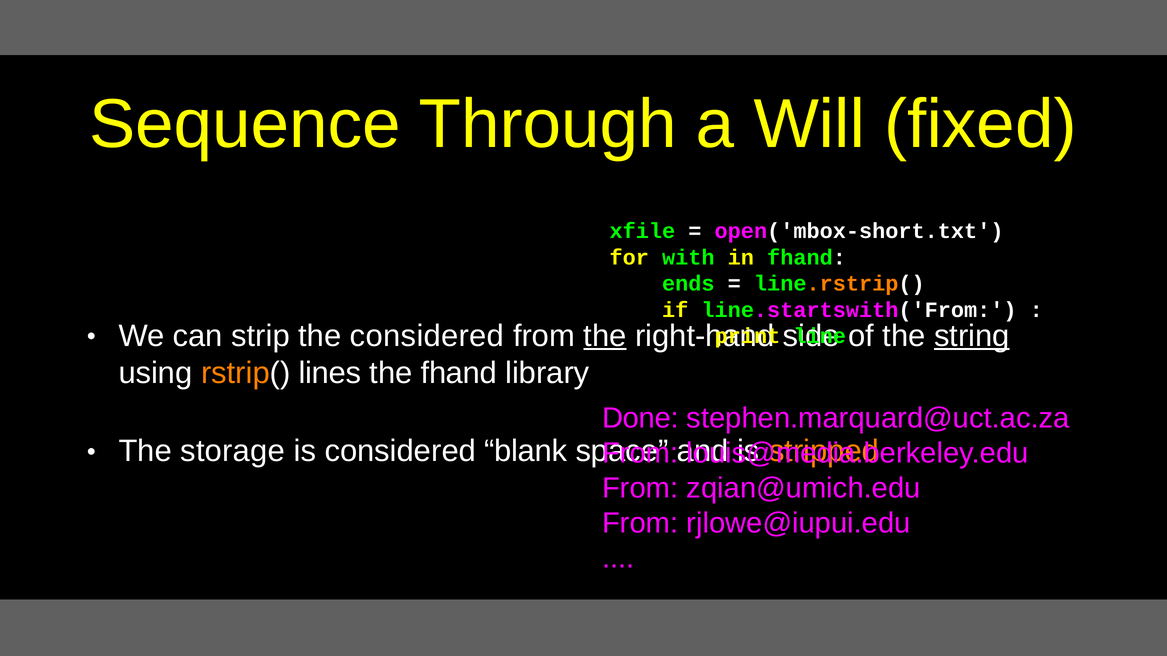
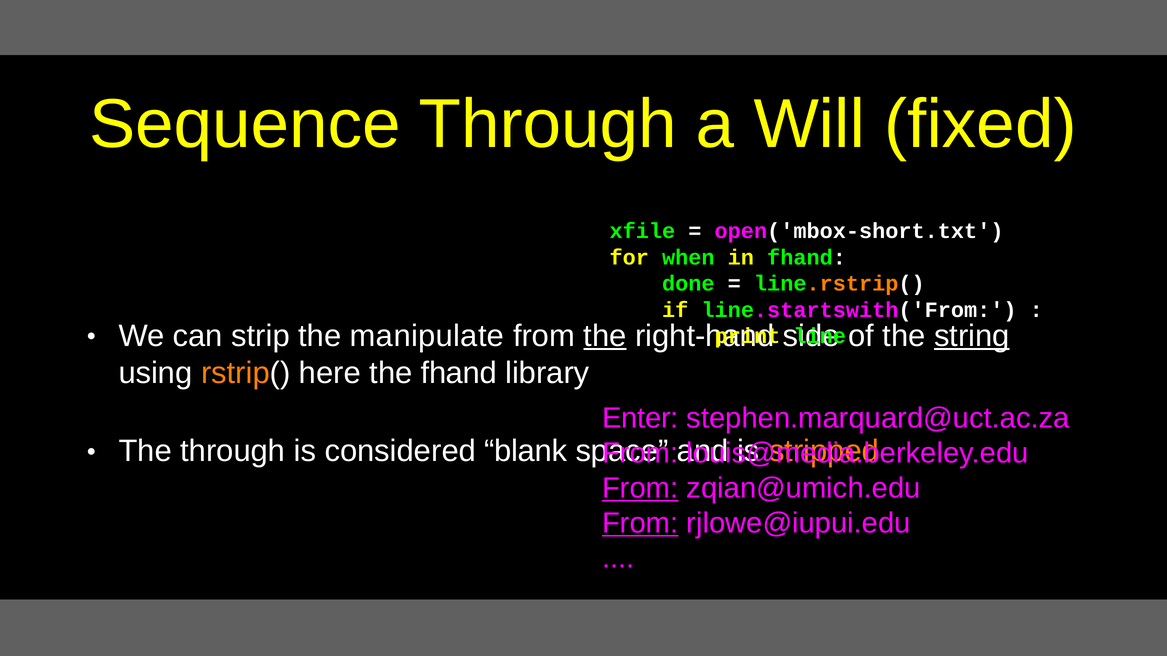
with: with -> when (688, 258)
ends: ends -> done (688, 284)
the considered: considered -> manipulate (427, 336)
lines: lines -> here (330, 373)
Done: Done -> Enter (640, 418)
The storage: storage -> through (233, 451)
From underline: none -> present (640, 488)
From underline: none -> present (640, 524)
